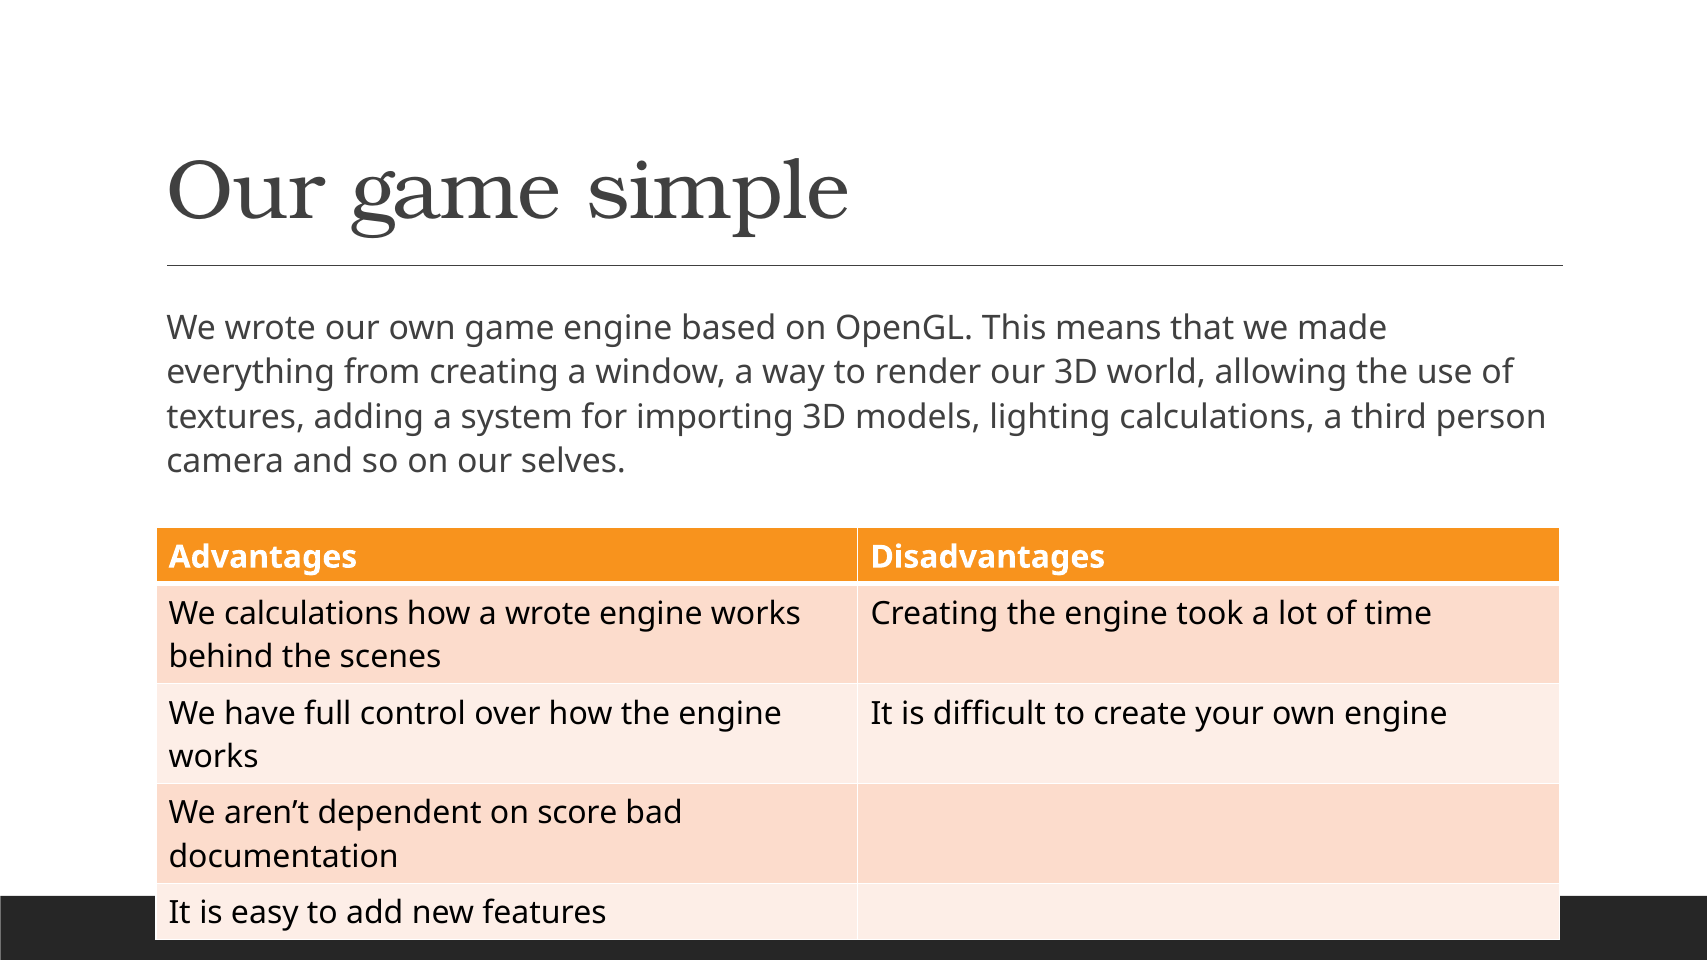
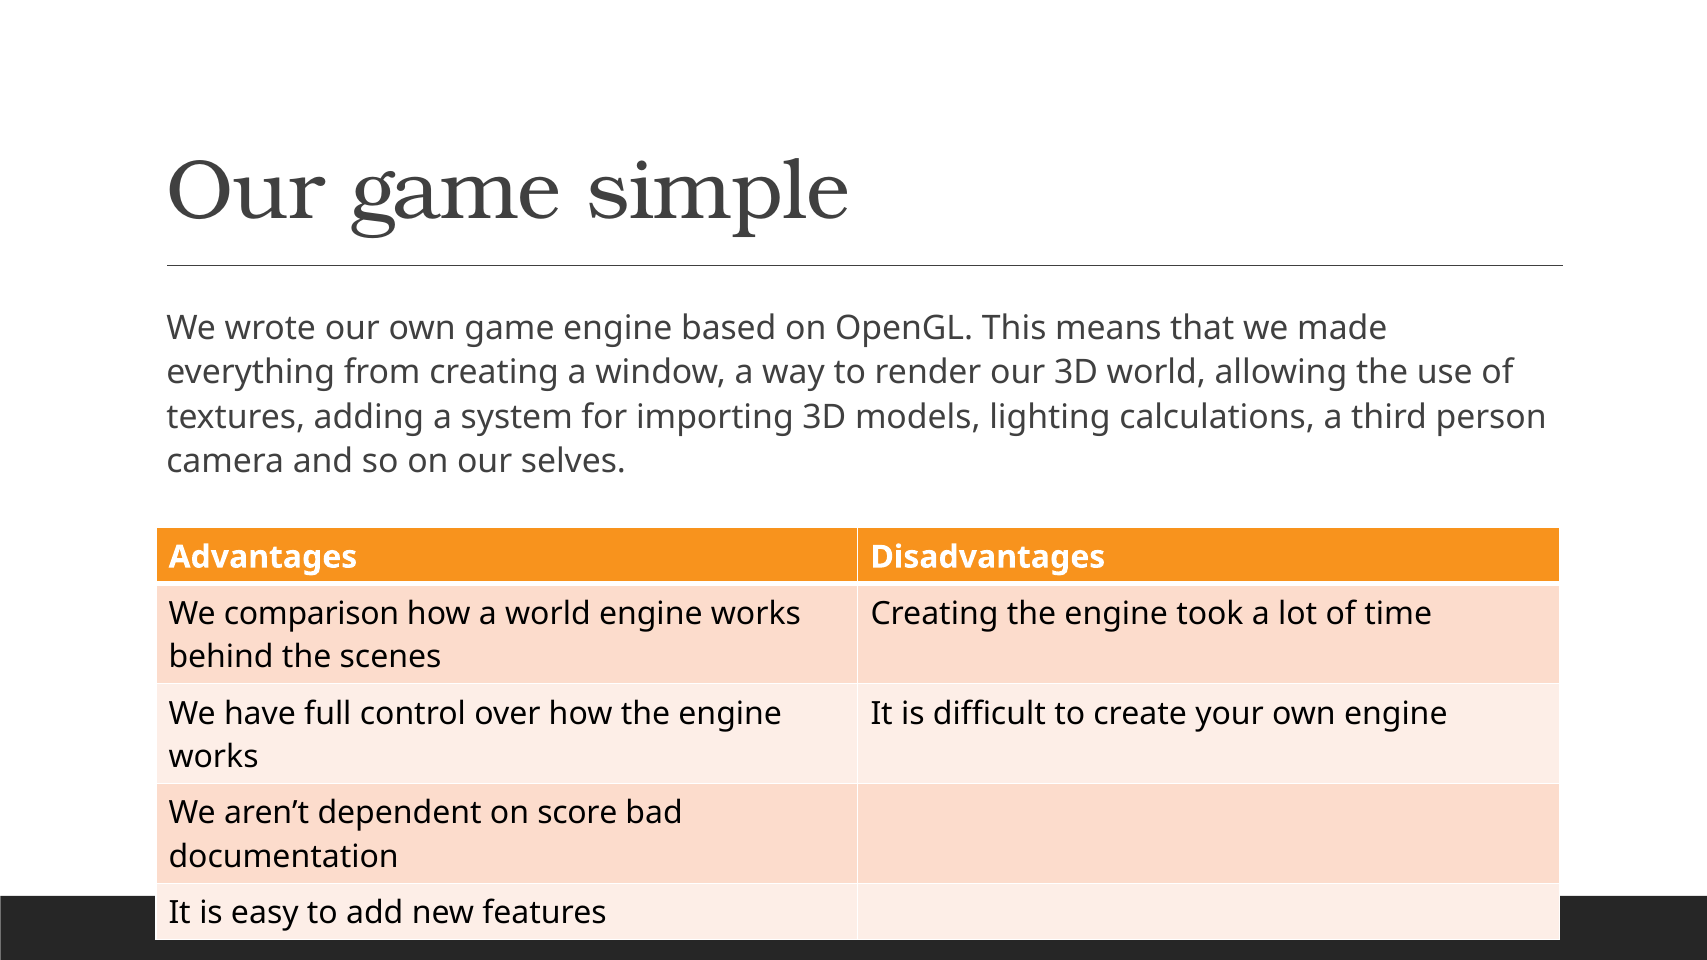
We calculations: calculations -> comparison (312, 614)
a wrote: wrote -> world (548, 614)
